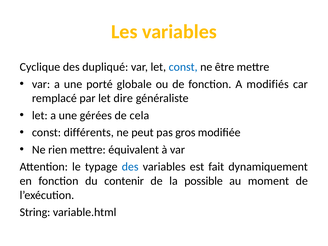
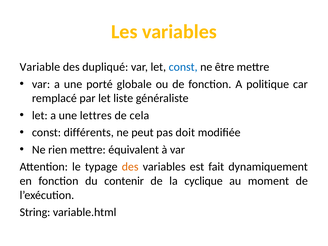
Cyclique: Cyclique -> Variable (40, 67)
modifiés: modifiés -> politique (268, 84)
dire: dire -> liste (123, 98)
gérées: gérées -> lettres (96, 115)
gros: gros -> doit (185, 133)
des colour: blue -> orange (130, 167)
possible: possible -> cyclique (204, 181)
